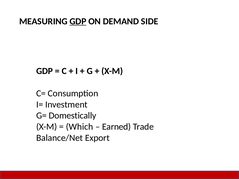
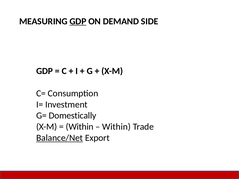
Which: Which -> Within (80, 127)
Earned: Earned -> Within (116, 127)
Balance/Net underline: none -> present (60, 138)
